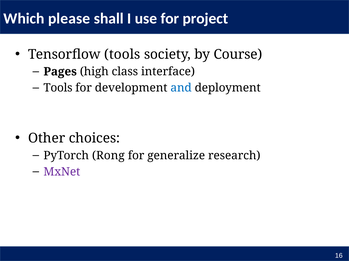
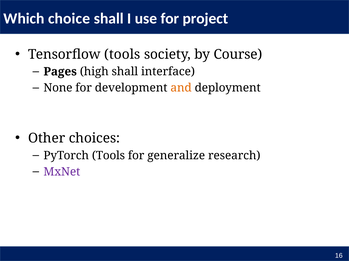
please: please -> choice (69, 19)
high class: class -> shall (125, 72)
Tools: Tools -> None (58, 88)
and colour: blue -> orange (181, 88)
PyTorch Rong: Rong -> Tools (108, 156)
